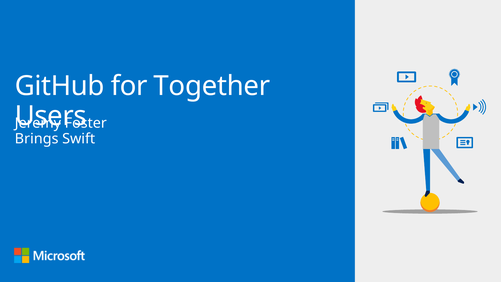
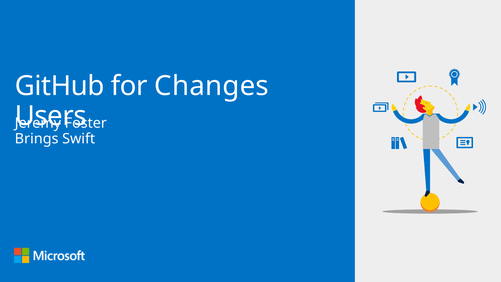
Together: Together -> Changes (212, 86)
